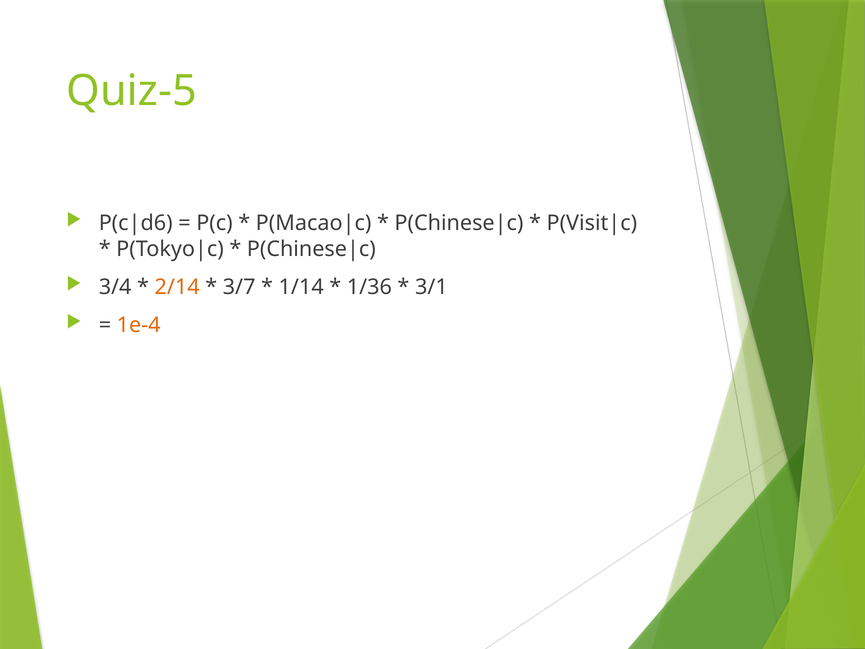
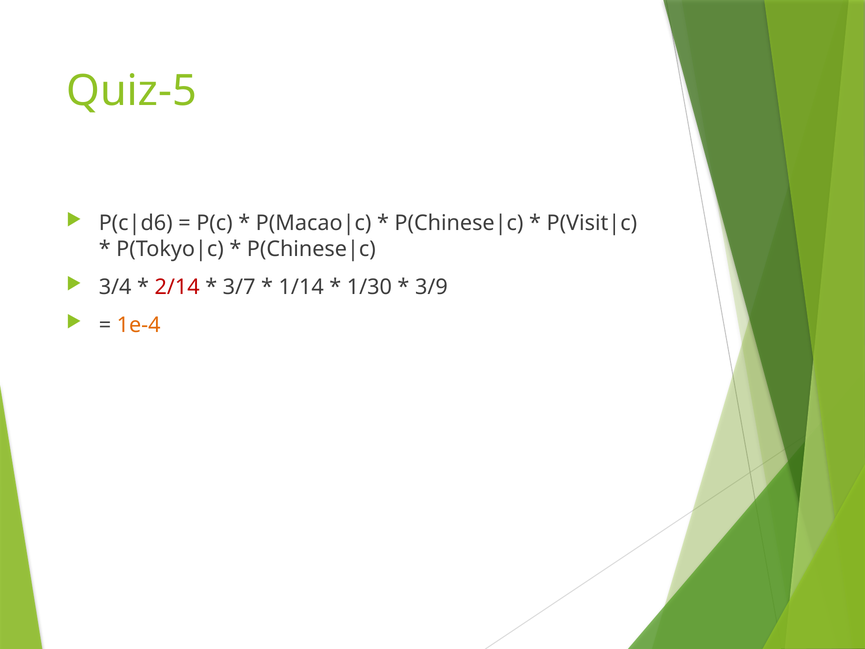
2/14 colour: orange -> red (177, 287)
1/36: 1/36 -> 1/30 (369, 287)
3/1: 3/1 -> 3/9 (431, 287)
